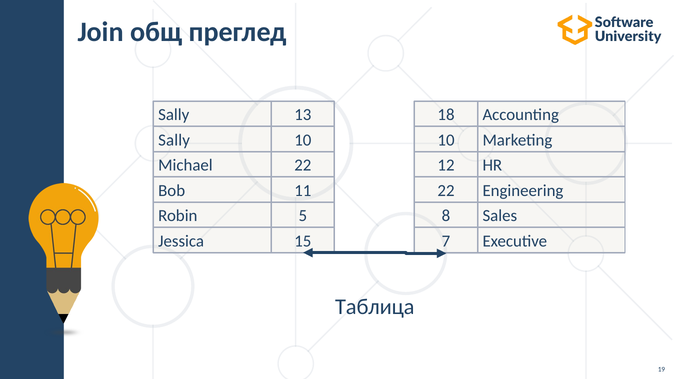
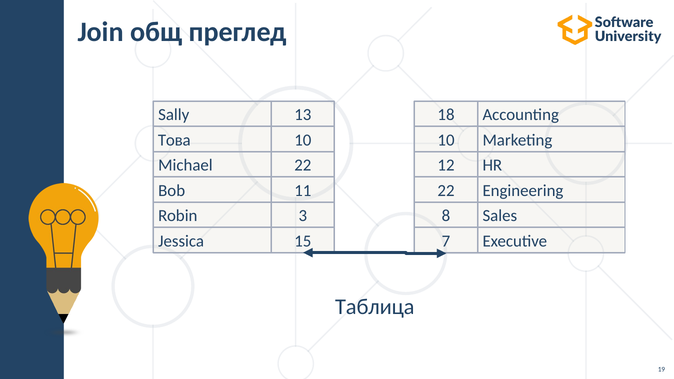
Sally: Sally -> Това (174, 140)
5: 5 -> 3 (303, 216)
